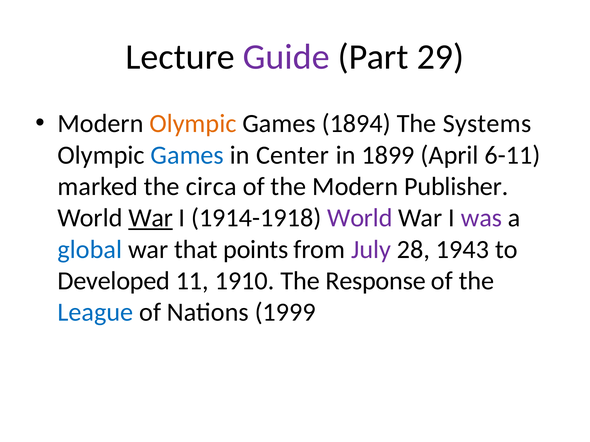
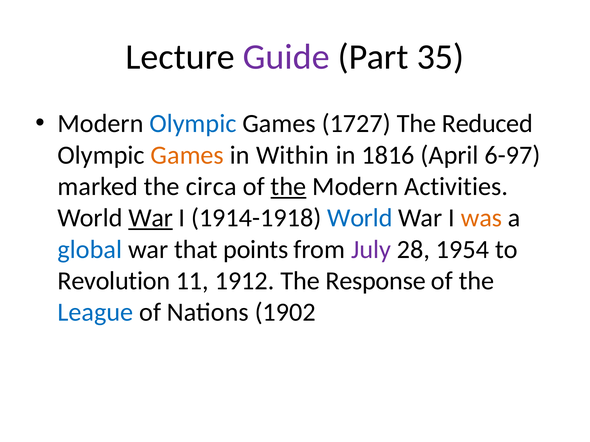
29: 29 -> 35 (440, 57)
Olympic colour: orange -> blue (193, 124)
1894: 1894 -> 1727 (356, 124)
Systems: Systems -> Reduced (487, 124)
Games colour: blue -> orange (187, 155)
Center: Center -> Within (293, 155)
1899: 1899 -> 1816 (388, 155)
6-11: 6-11 -> 6-97 (512, 155)
the underline: none -> present (288, 187)
Publisher: Publisher -> Activities (456, 187)
World colour: purple -> blue (360, 218)
was colour: purple -> orange (481, 218)
1943: 1943 -> 1954 (463, 250)
Developed: Developed -> Revolution (114, 281)
1910: 1910 -> 1912 (245, 281)
1999: 1999 -> 1902 (285, 313)
